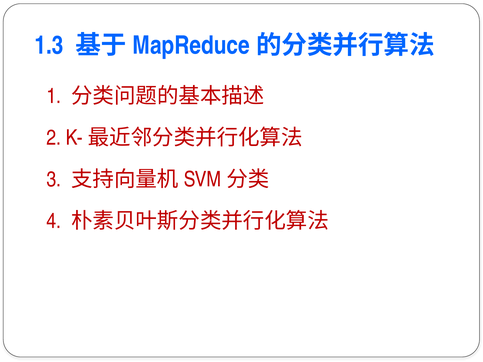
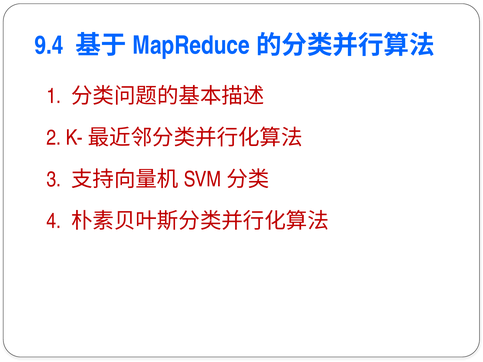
1.3: 1.3 -> 9.4 (49, 45)
